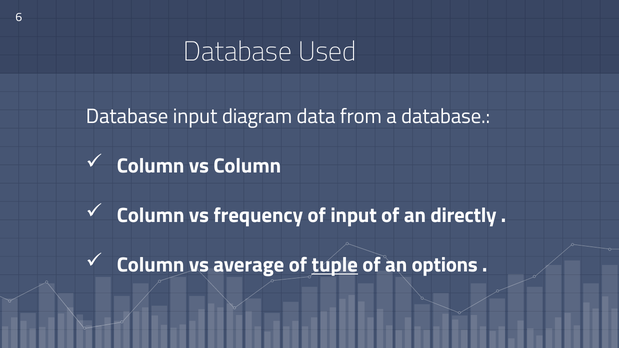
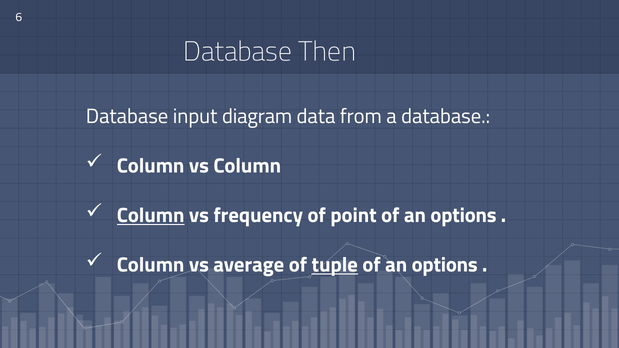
Used: Used -> Then (327, 52)
Column underline: none -> present (151, 216)
of input: input -> point (354, 216)
directly: directly -> options (464, 216)
